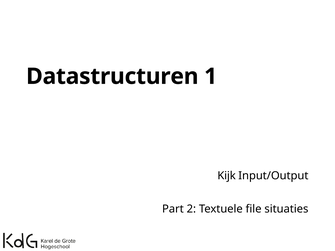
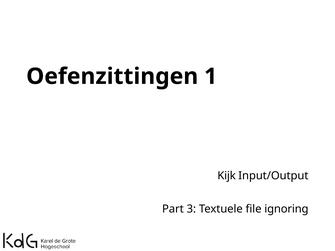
Datastructuren: Datastructuren -> Oefenzittingen (112, 76)
2: 2 -> 3 (191, 209)
situaties: situaties -> ignoring (286, 209)
